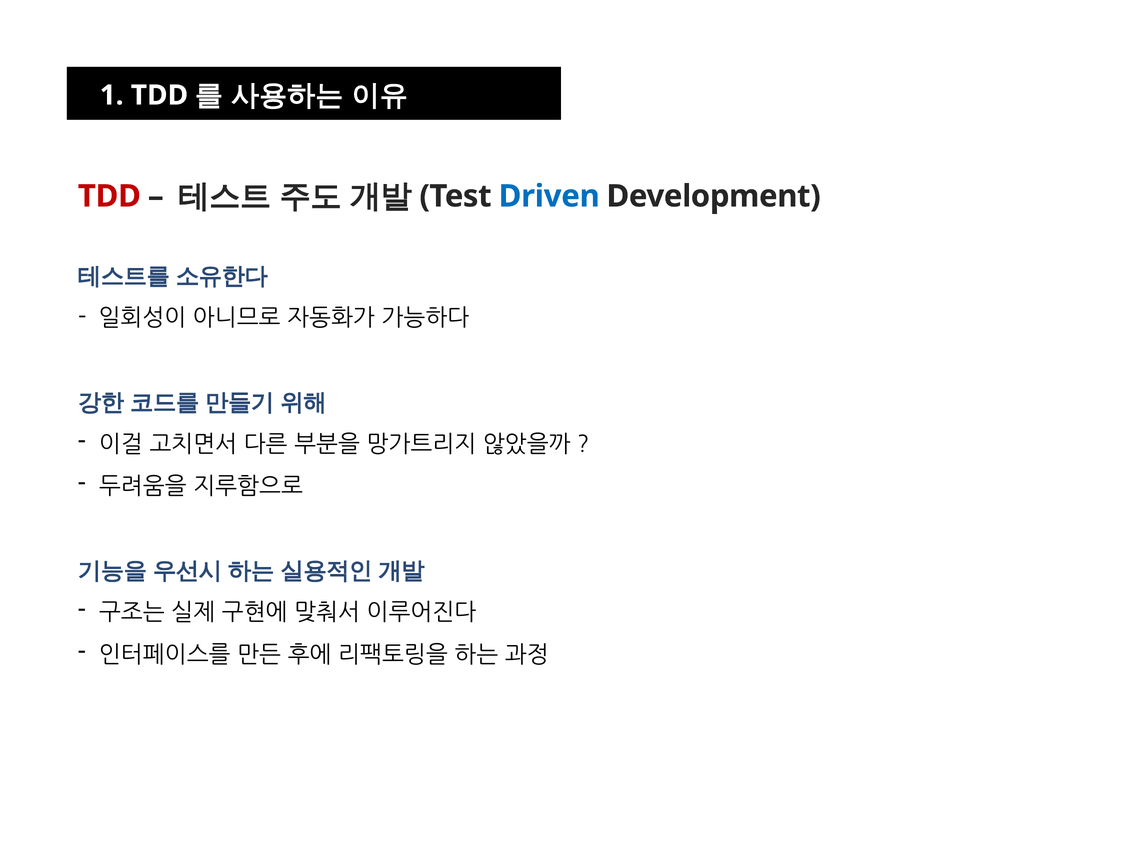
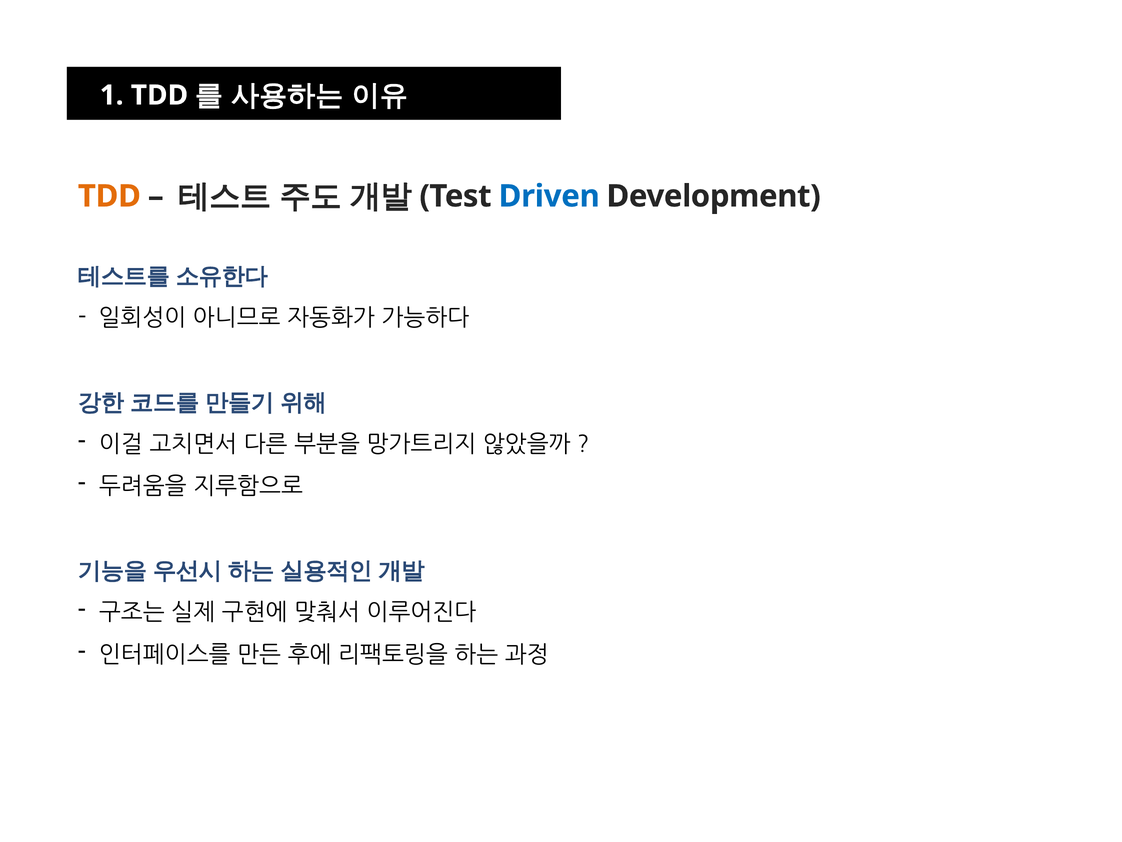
TDD colour: red -> orange (109, 196)
